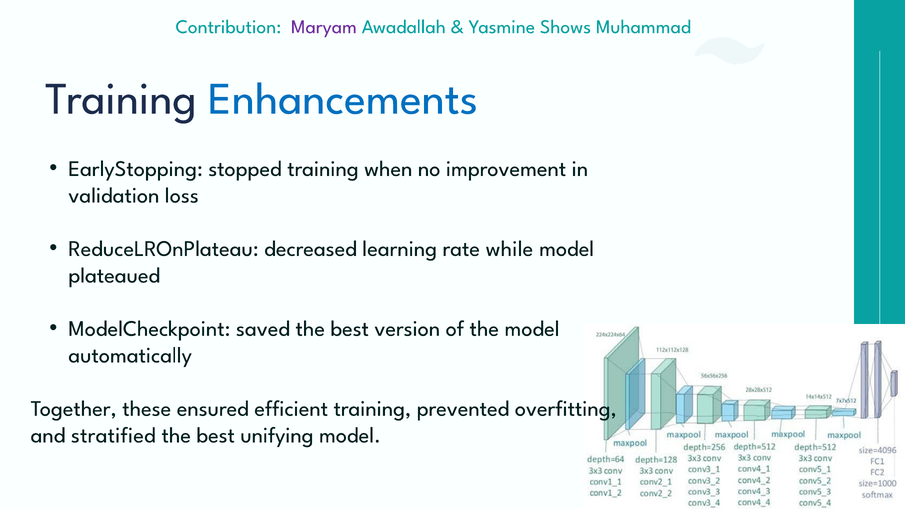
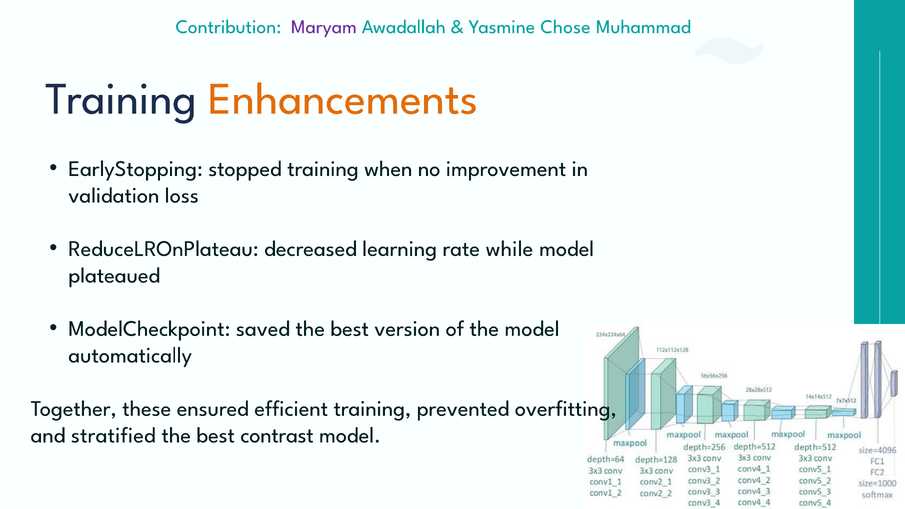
Shows: Shows -> Chose (565, 27)
Enhancements colour: blue -> orange (343, 99)
unifying: unifying -> contrast (277, 435)
